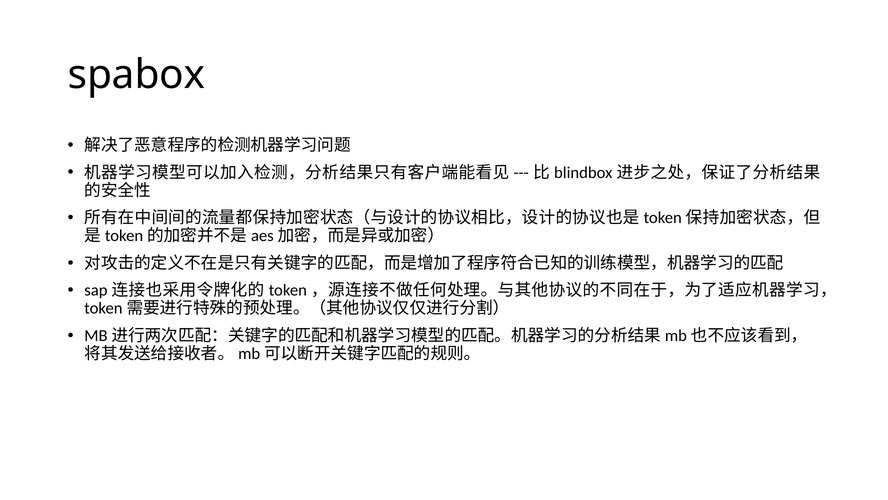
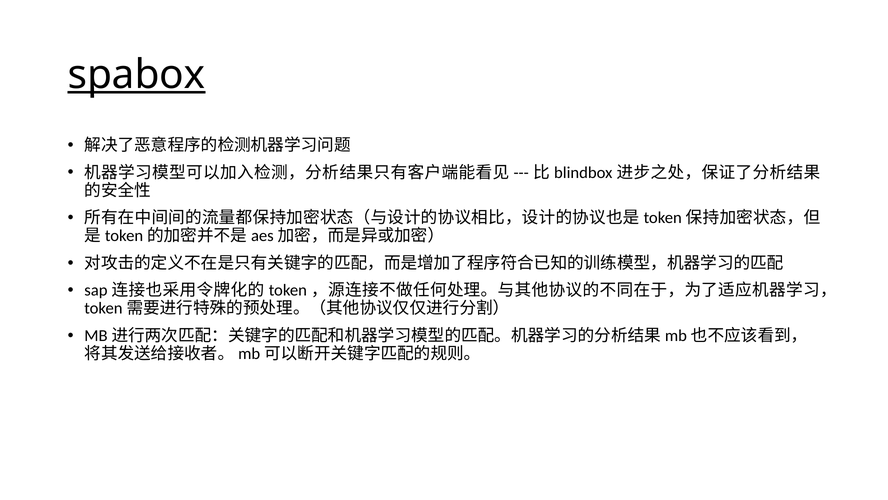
spabox underline: none -> present (137, 75)
